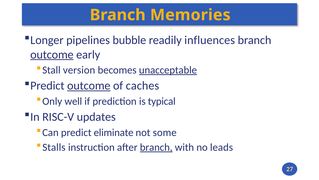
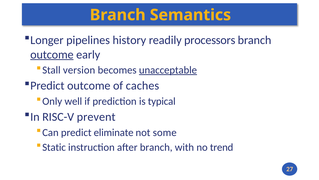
Memories: Memories -> Semantics (190, 15)
bubble: bubble -> history (129, 40)
influences: influences -> processors (210, 40)
outcome underline: present -> none (89, 85)
updates: updates -> prevent (96, 117)
Stalls: Stalls -> Static (54, 147)
branch underline: present -> none (156, 147)
leads: leads -> trend (222, 147)
